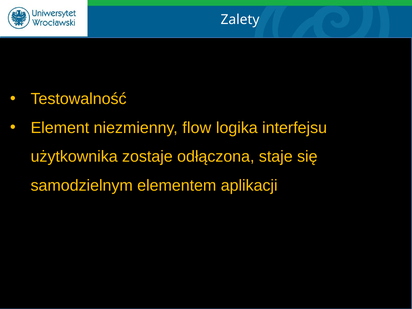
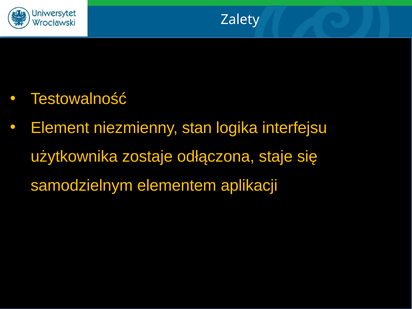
flow: flow -> stan (197, 128)
